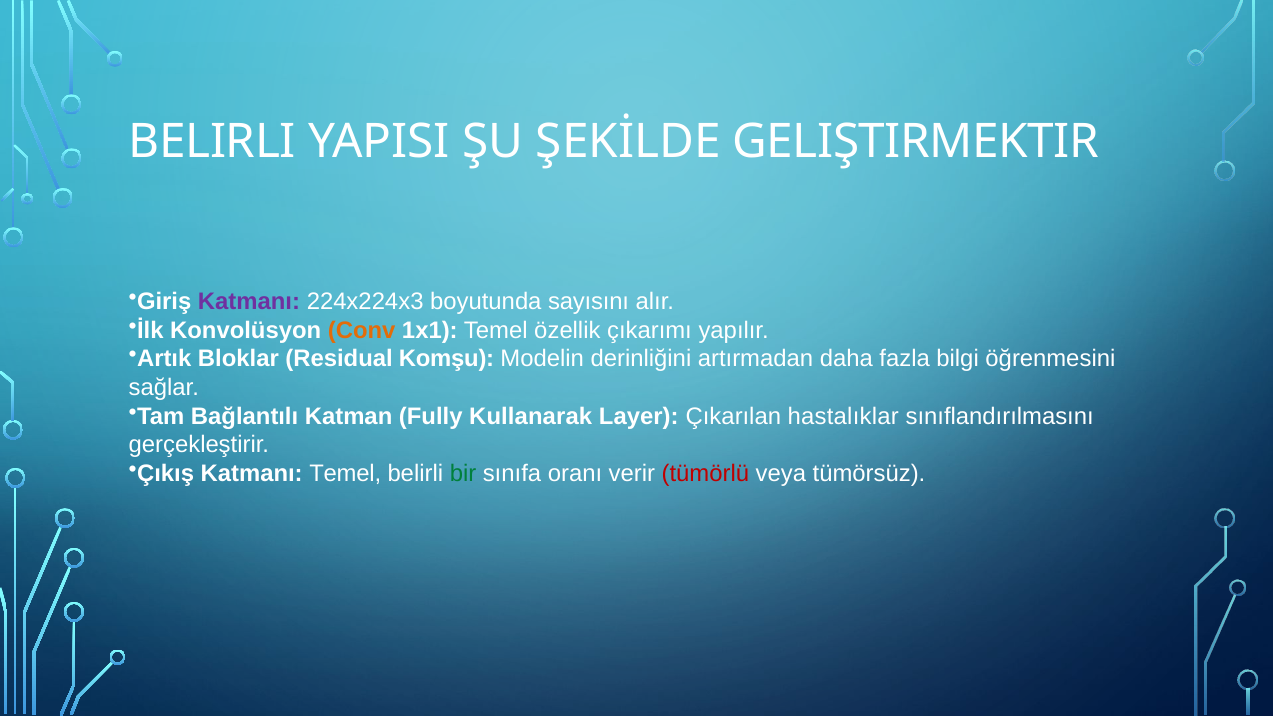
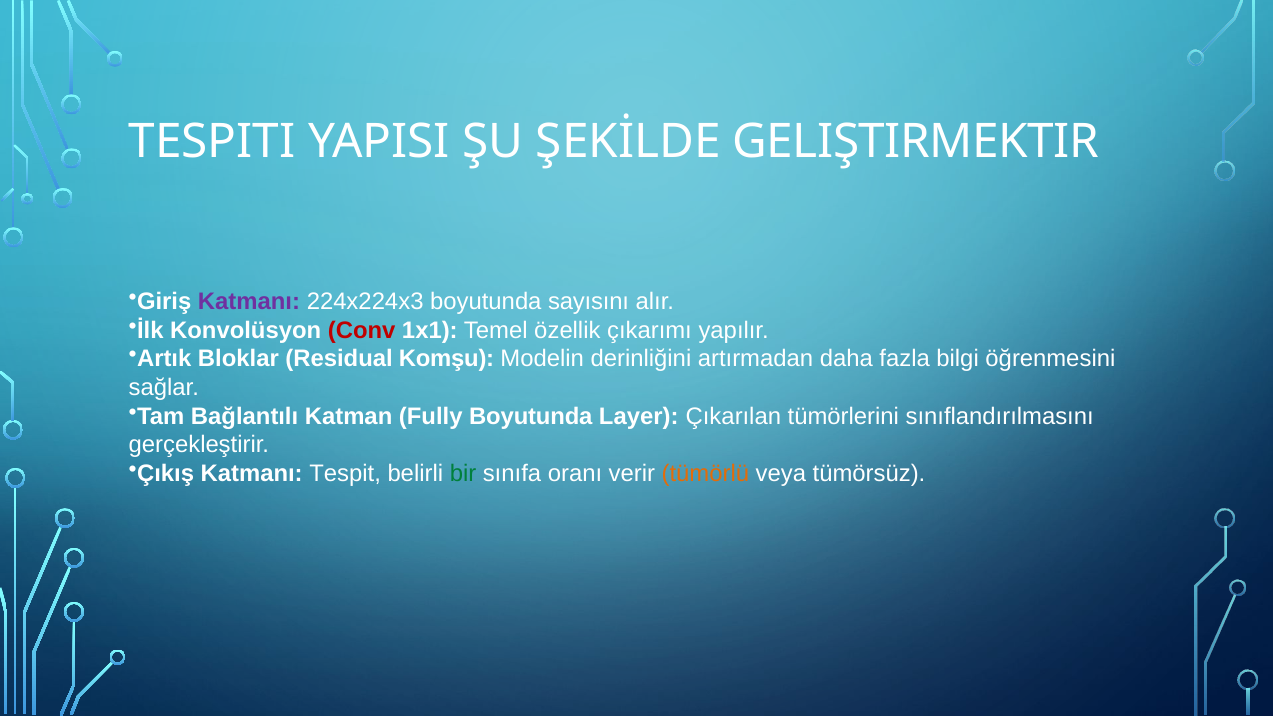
BELIRLI: BELIRLI -> TESPITI (212, 141)
Conv colour: orange -> red (362, 330)
Fully Kullanarak: Kullanarak -> Boyutunda (531, 416)
hastalıklar: hastalıklar -> tümörlerini (843, 416)
Katmanı Temel: Temel -> Tespit (345, 473)
tümörlü colour: red -> orange (705, 473)
